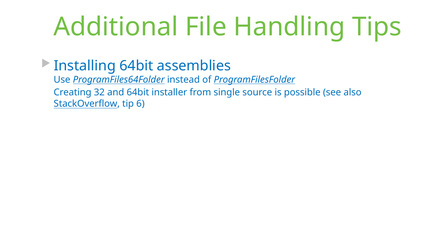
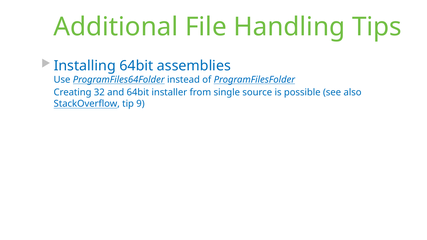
6: 6 -> 9 (140, 104)
